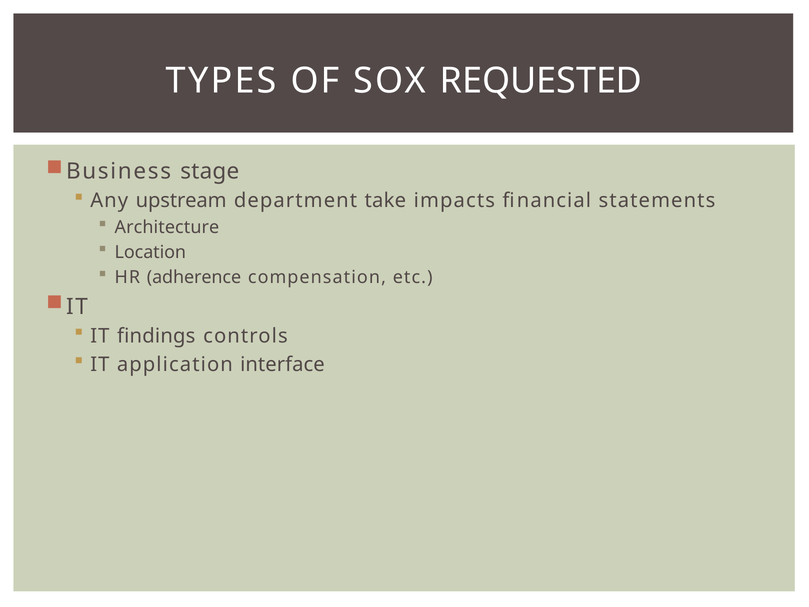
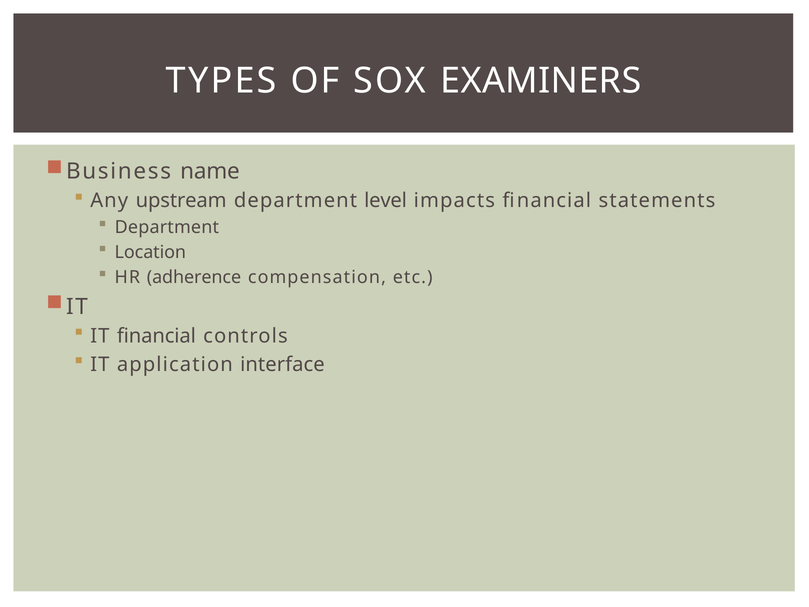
REQUESTED: REQUESTED -> EXAMINERS (541, 81)
stage: stage -> name (210, 171)
take: take -> level (386, 201)
Architecture: Architecture -> Department (167, 227)
IT findings: findings -> financial (156, 336)
